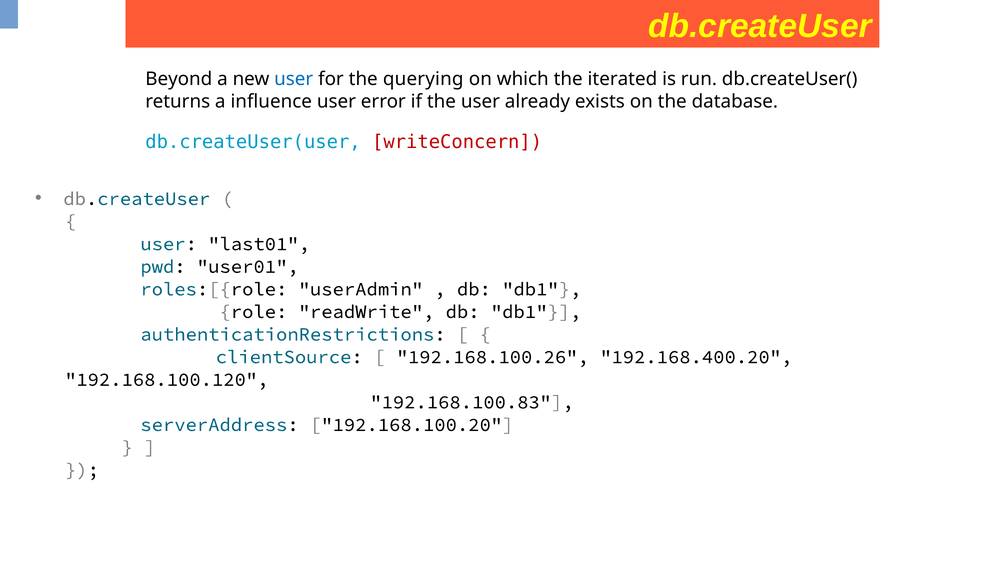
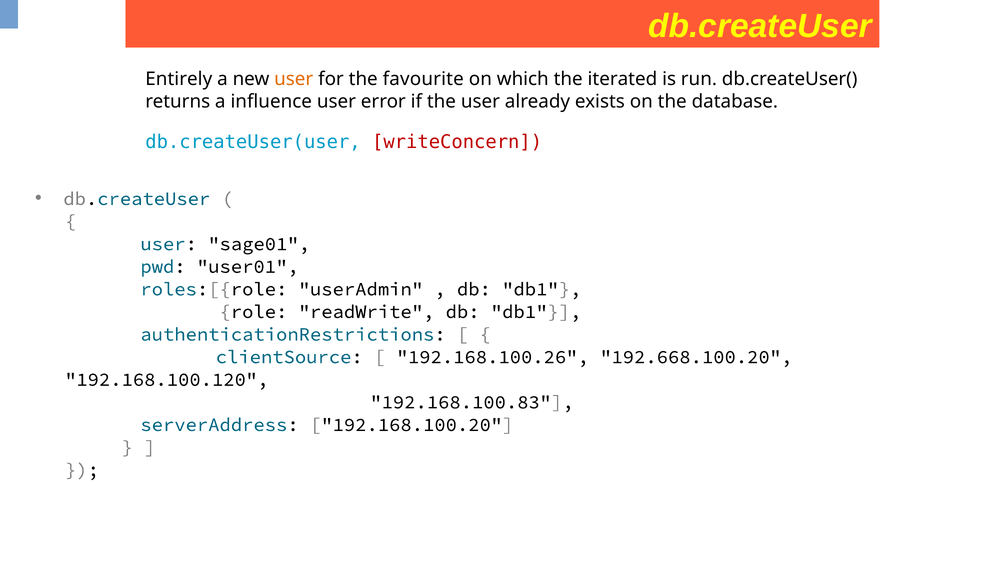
Beyond: Beyond -> Entirely (179, 79)
user colour: blue -> orange (294, 79)
querying: querying -> favourite (423, 79)
last01: last01 -> sage01 (259, 244)
192.168.400.20: 192.168.400.20 -> 192.668.100.20 (696, 357)
